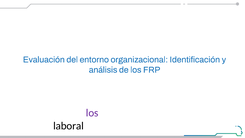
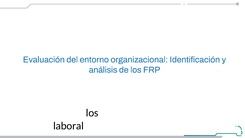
los colour: purple -> black (92, 113)
